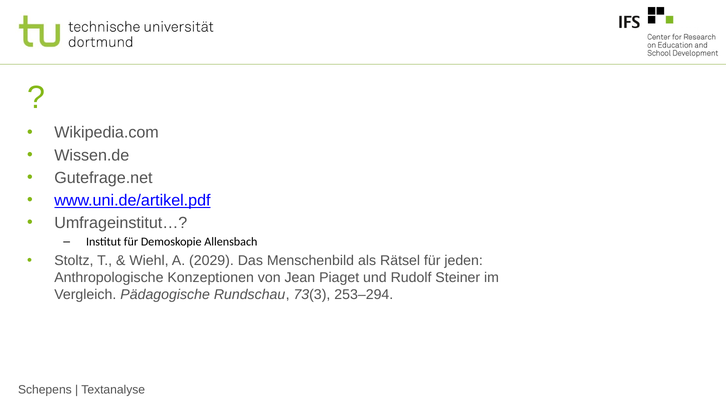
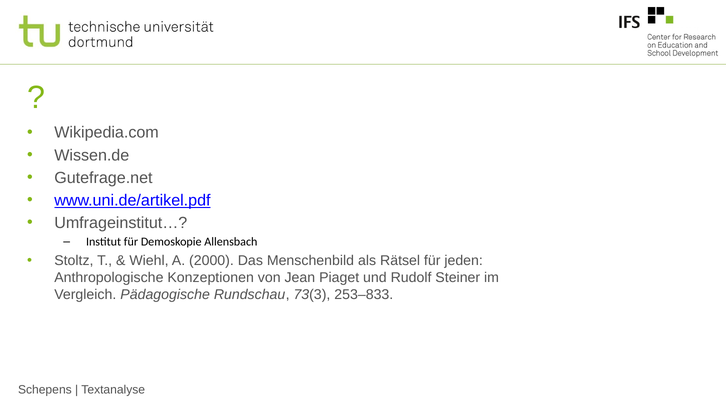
2029: 2029 -> 2000 (211, 261)
253–294: 253–294 -> 253–833 (364, 295)
